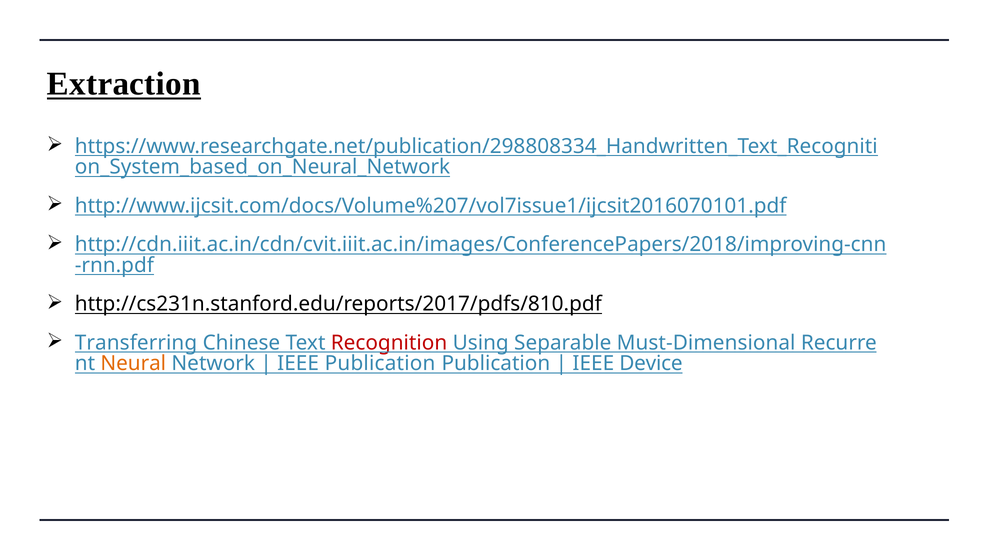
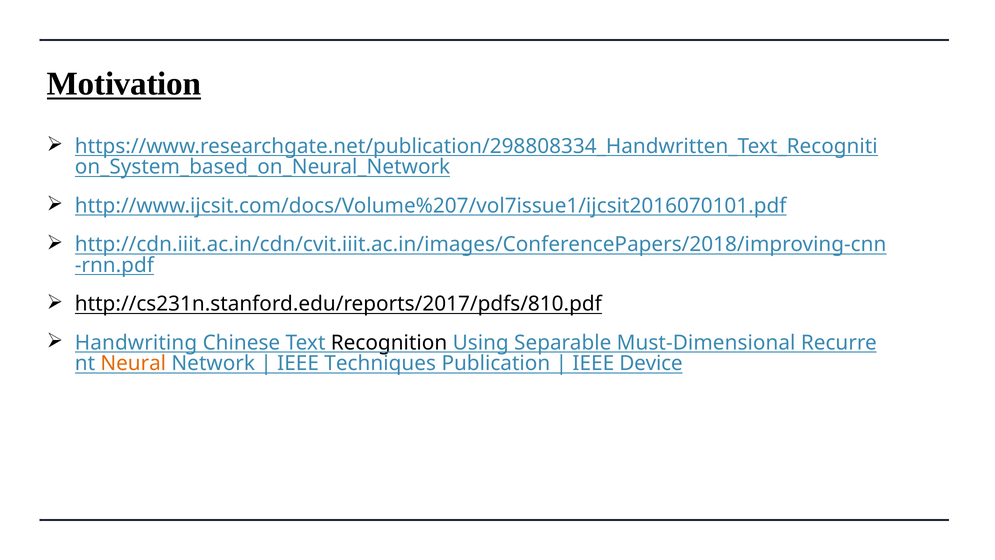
Extraction: Extraction -> Motivation (124, 84)
Transferring: Transferring -> Handwriting (136, 343)
Recognition colour: red -> black (389, 343)
IEEE Publication: Publication -> Techniques (380, 363)
